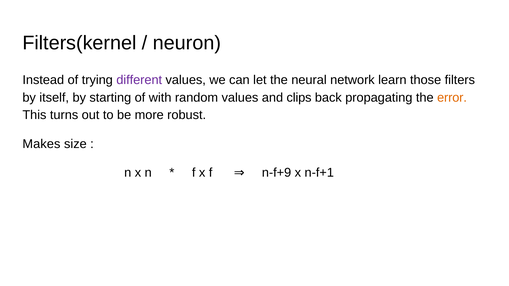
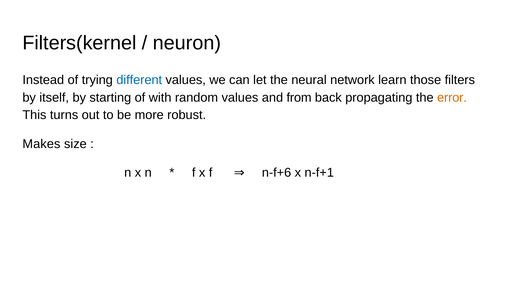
different colour: purple -> blue (139, 80)
clips: clips -> from (299, 98)
n-f+9: n-f+9 -> n-f+6 (277, 173)
